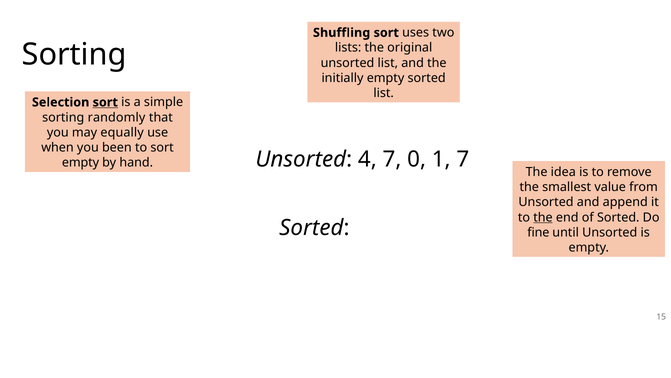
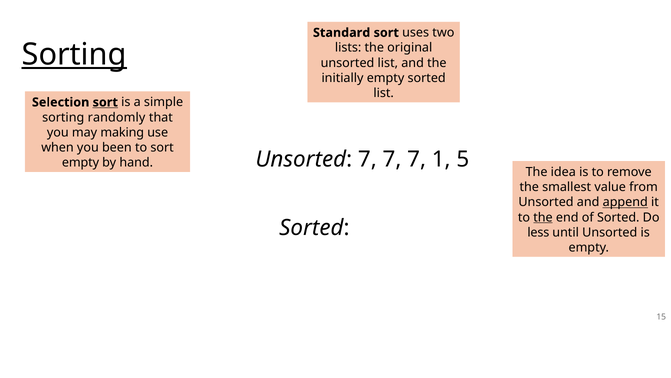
Shuffling: Shuffling -> Standard (342, 33)
Sorting underline: none -> present (74, 55)
equally: equally -> making (122, 132)
Unsorted 4: 4 -> 7 (367, 159)
0: 0 -> 7 (417, 159)
1 7: 7 -> 5 (463, 159)
append underline: none -> present (625, 202)
fine: fine -> less (538, 232)
